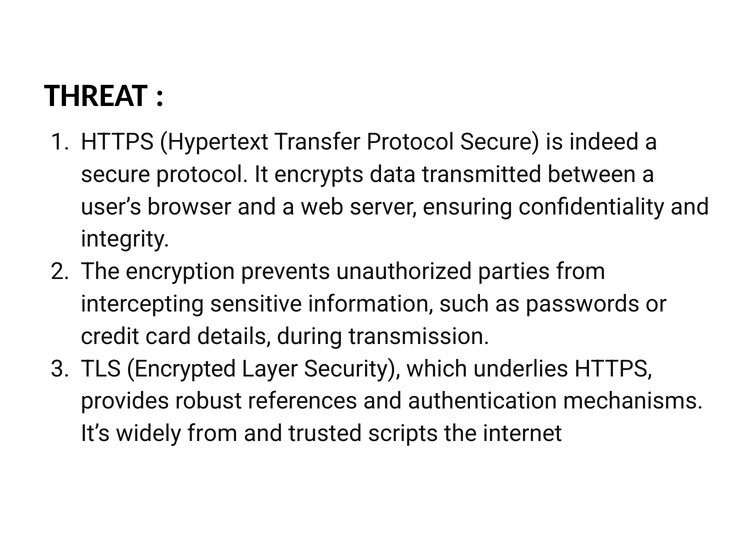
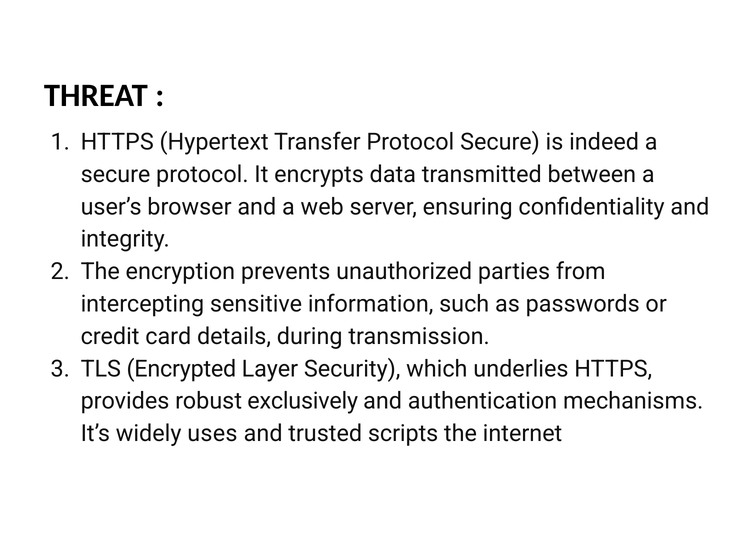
references: references -> exclusively (303, 401)
widely from: from -> uses (212, 433)
